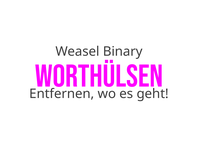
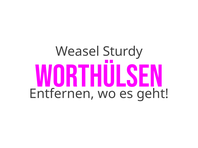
Binary: Binary -> Sturdy (123, 52)
